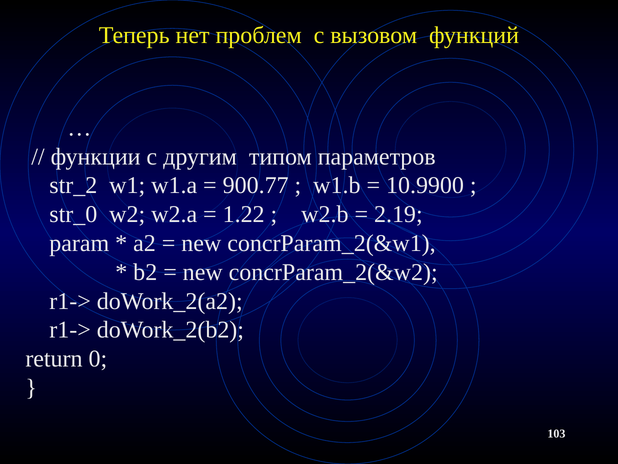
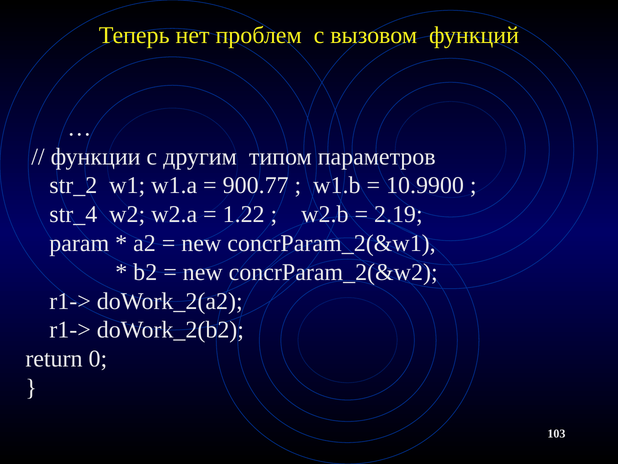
str_0: str_0 -> str_4 (73, 214)
